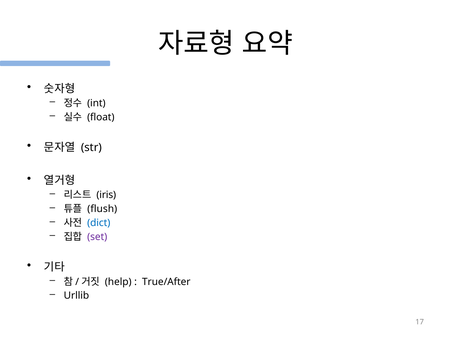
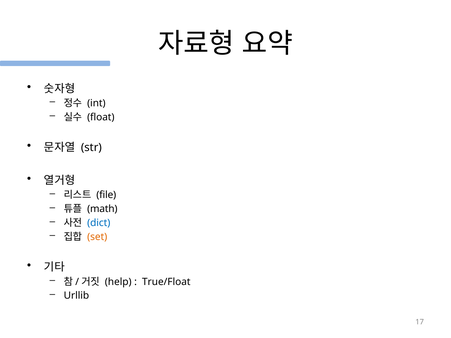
iris: iris -> file (106, 195)
flush: flush -> math (102, 209)
set colour: purple -> orange (97, 237)
True/After: True/After -> True/Float (166, 282)
